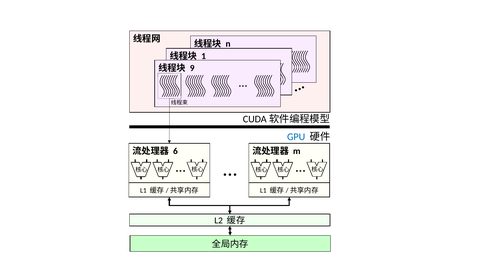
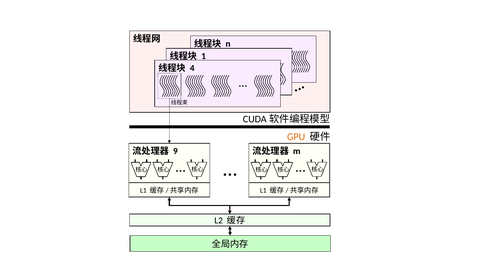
9: 9 -> 4 (192, 68)
GPU colour: blue -> orange (296, 137)
6: 6 -> 9 (175, 151)
